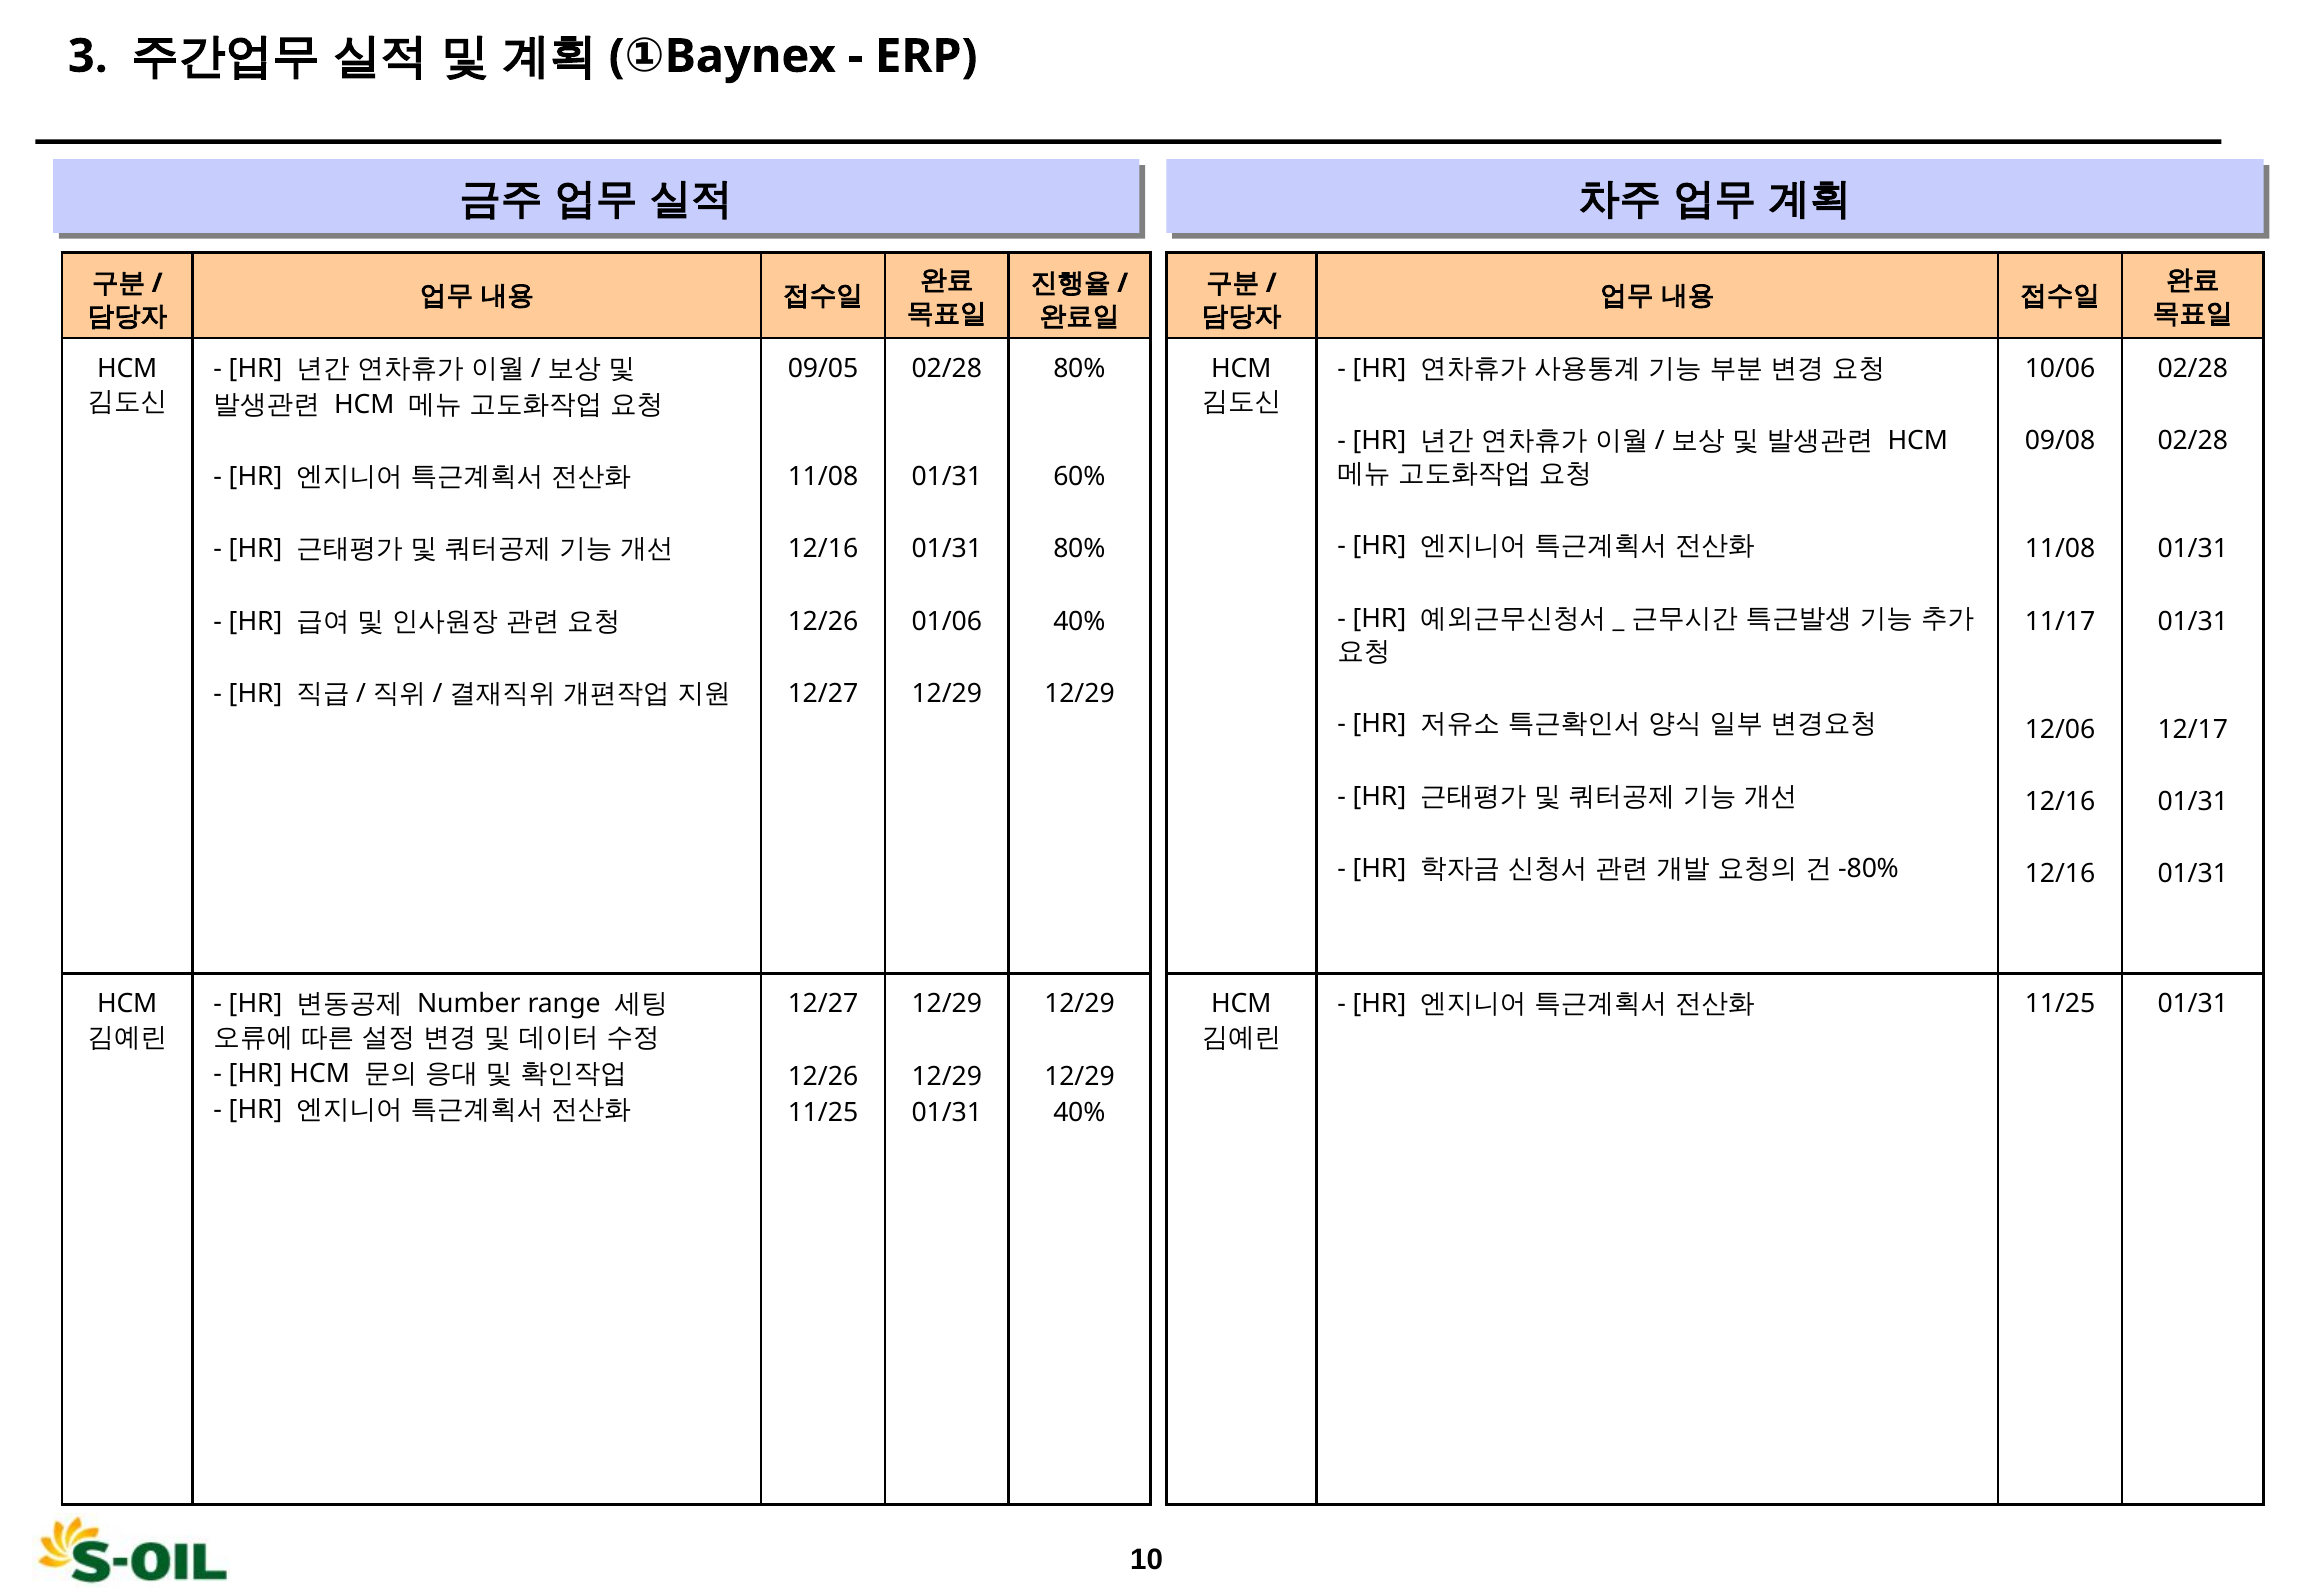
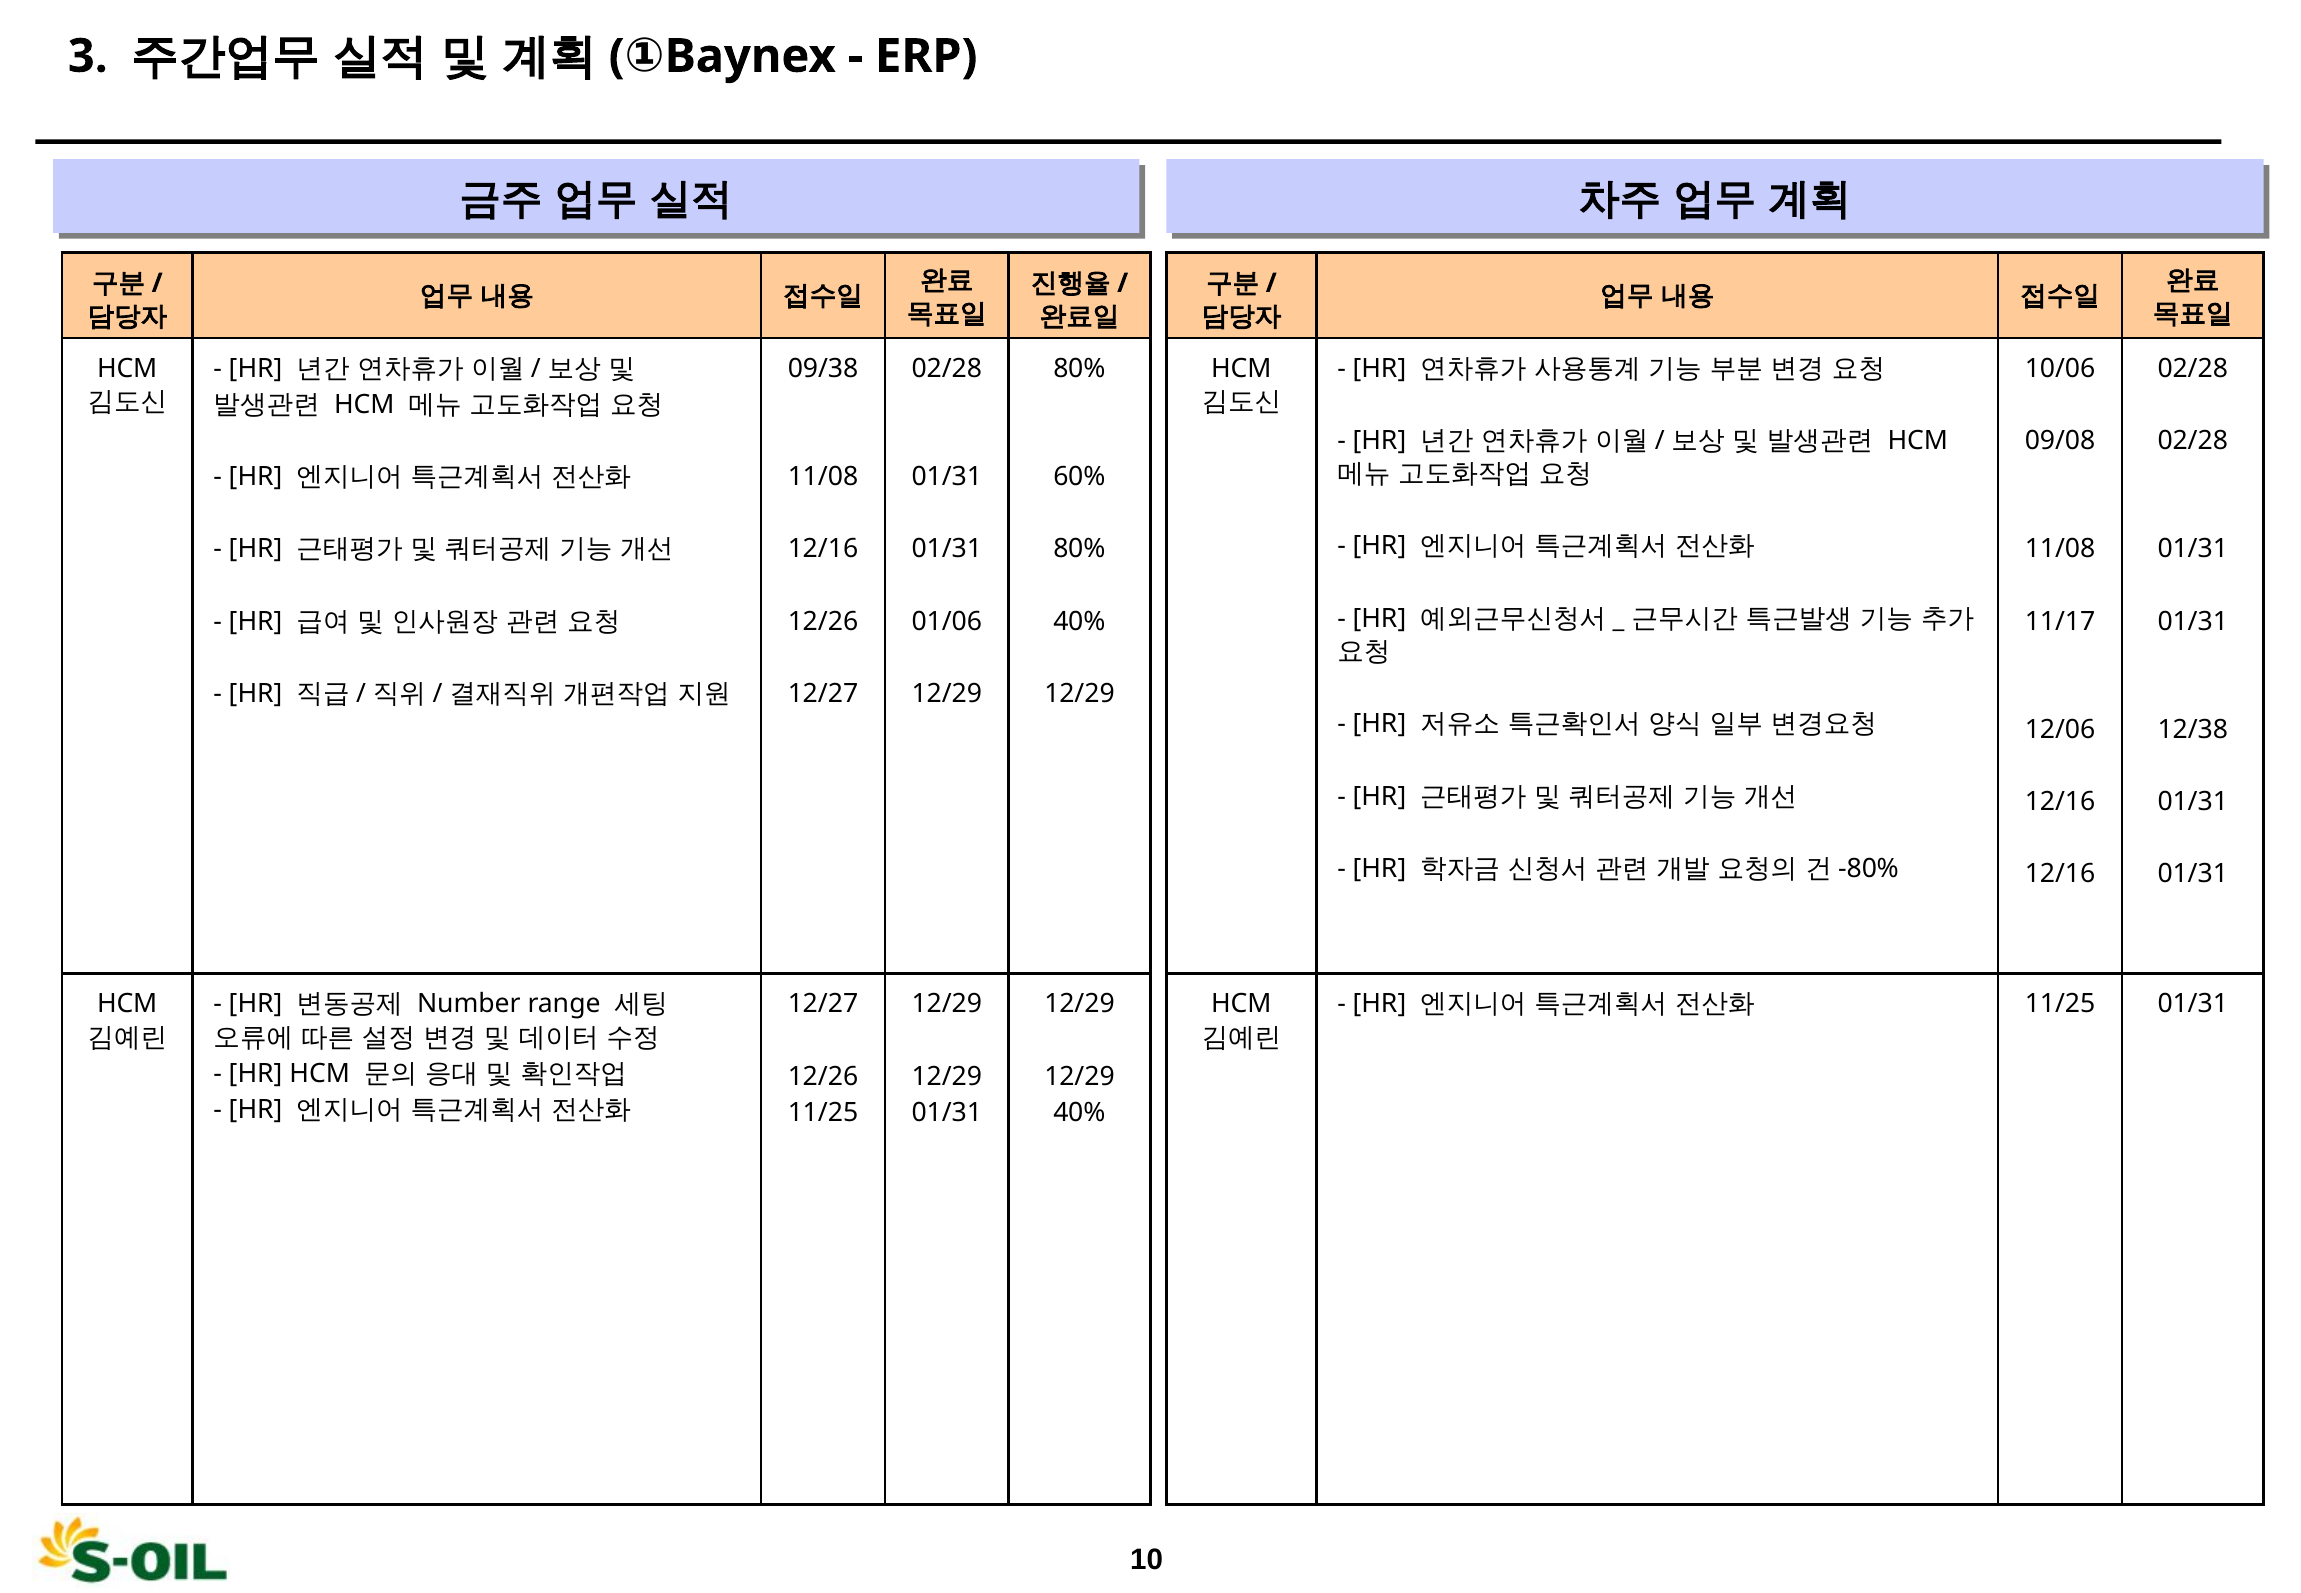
09/05: 09/05 -> 09/38 (823, 368)
12/17: 12/17 -> 12/38 (2193, 730)
